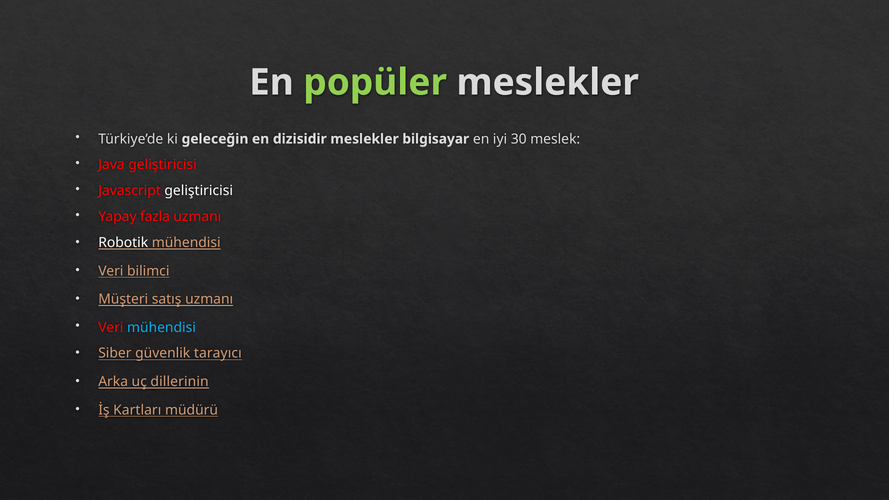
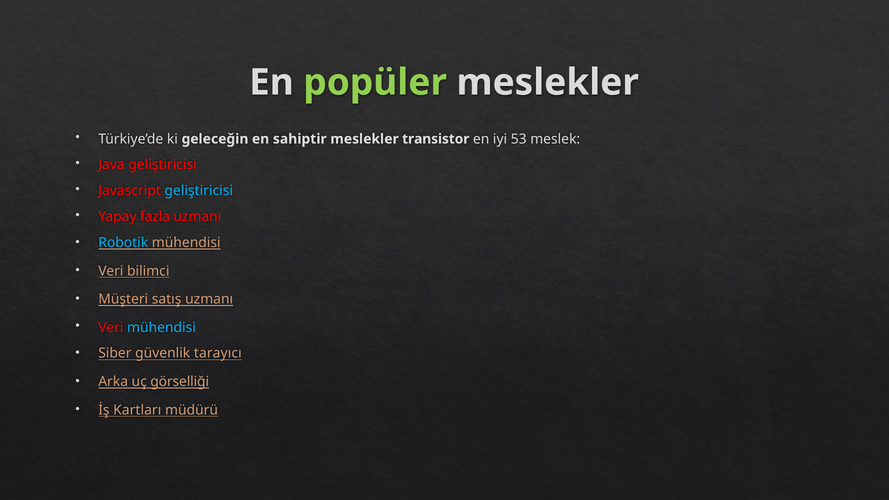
dizisidir: dizisidir -> sahiptir (300, 139)
bilgisayar: bilgisayar -> transistor (436, 139)
30: 30 -> 53 (519, 139)
geliştiricisi colour: white -> light blue (199, 191)
Robotik colour: white -> light blue (123, 243)
dillerinin: dillerinin -> görselliği (180, 382)
